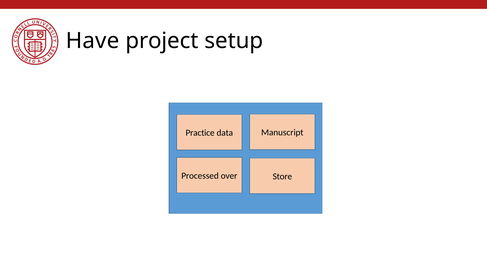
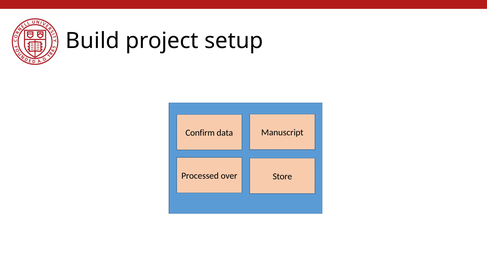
Have: Have -> Build (93, 41)
Practice: Practice -> Confirm (200, 133)
